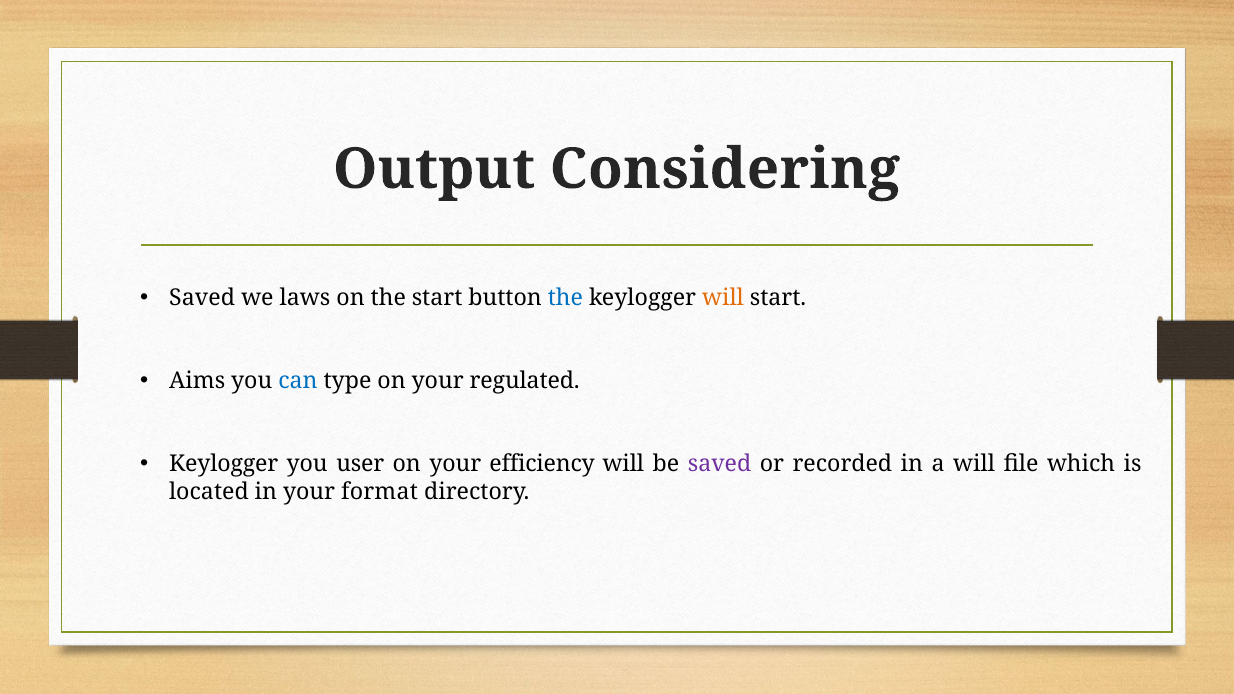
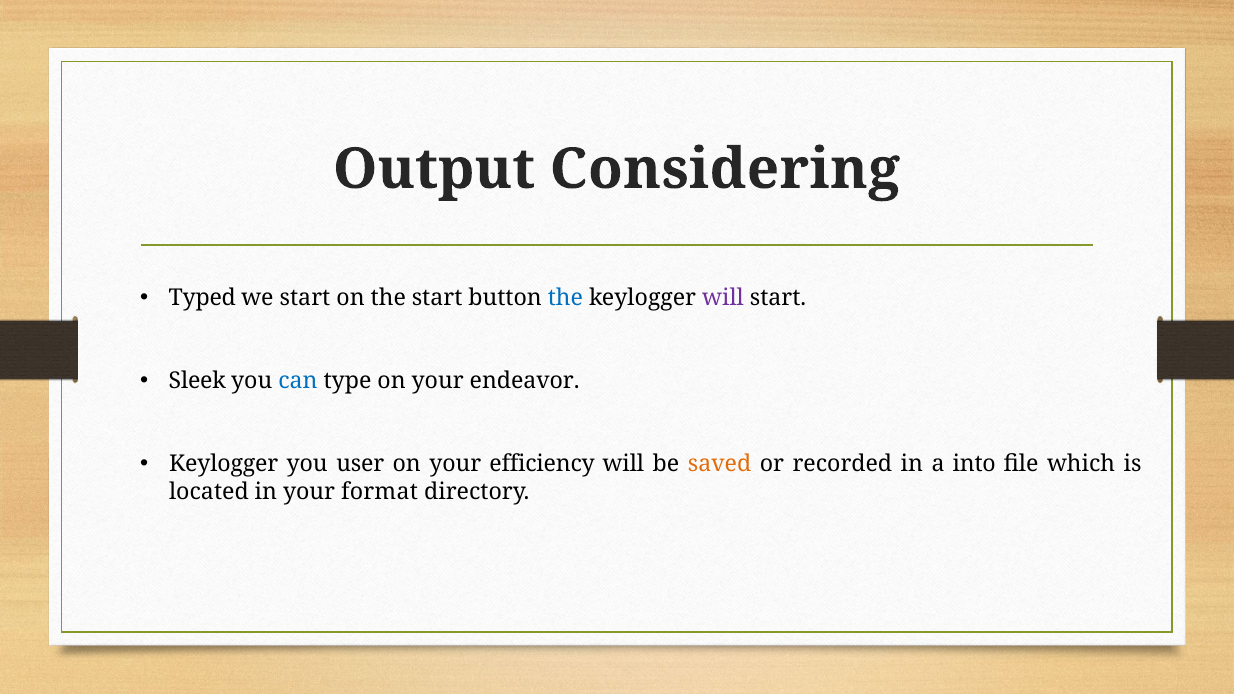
Saved: Saved -> Typed (202, 298)
we laws: laws -> start (305, 298)
will colour: orange -> purple (723, 298)
Aims: Aims -> Sleek (197, 381)
regulated: regulated -> endeavor (525, 381)
saved colour: purple -> orange (720, 464)
a will: will -> into (974, 464)
